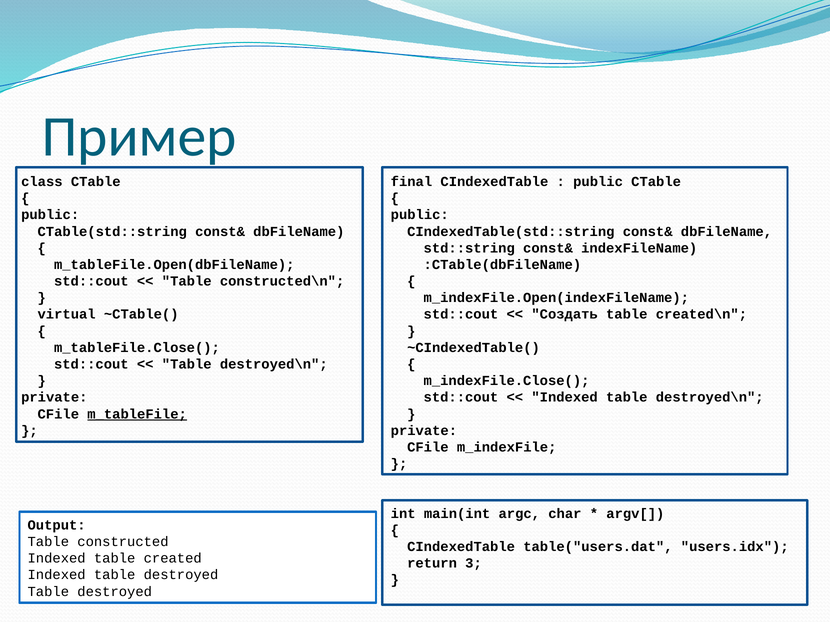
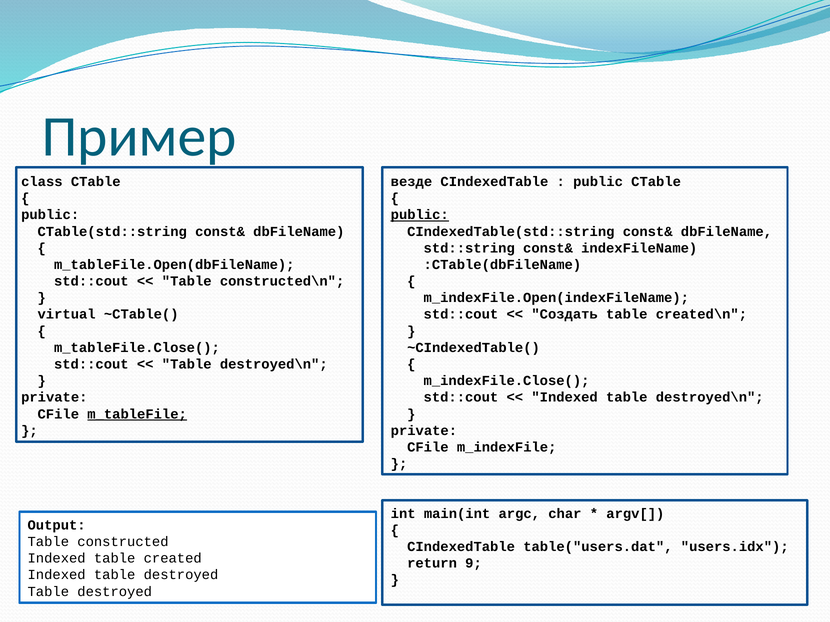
final: final -> везде (411, 182)
public underline: none -> present (420, 215)
3: 3 -> 9 (474, 564)
